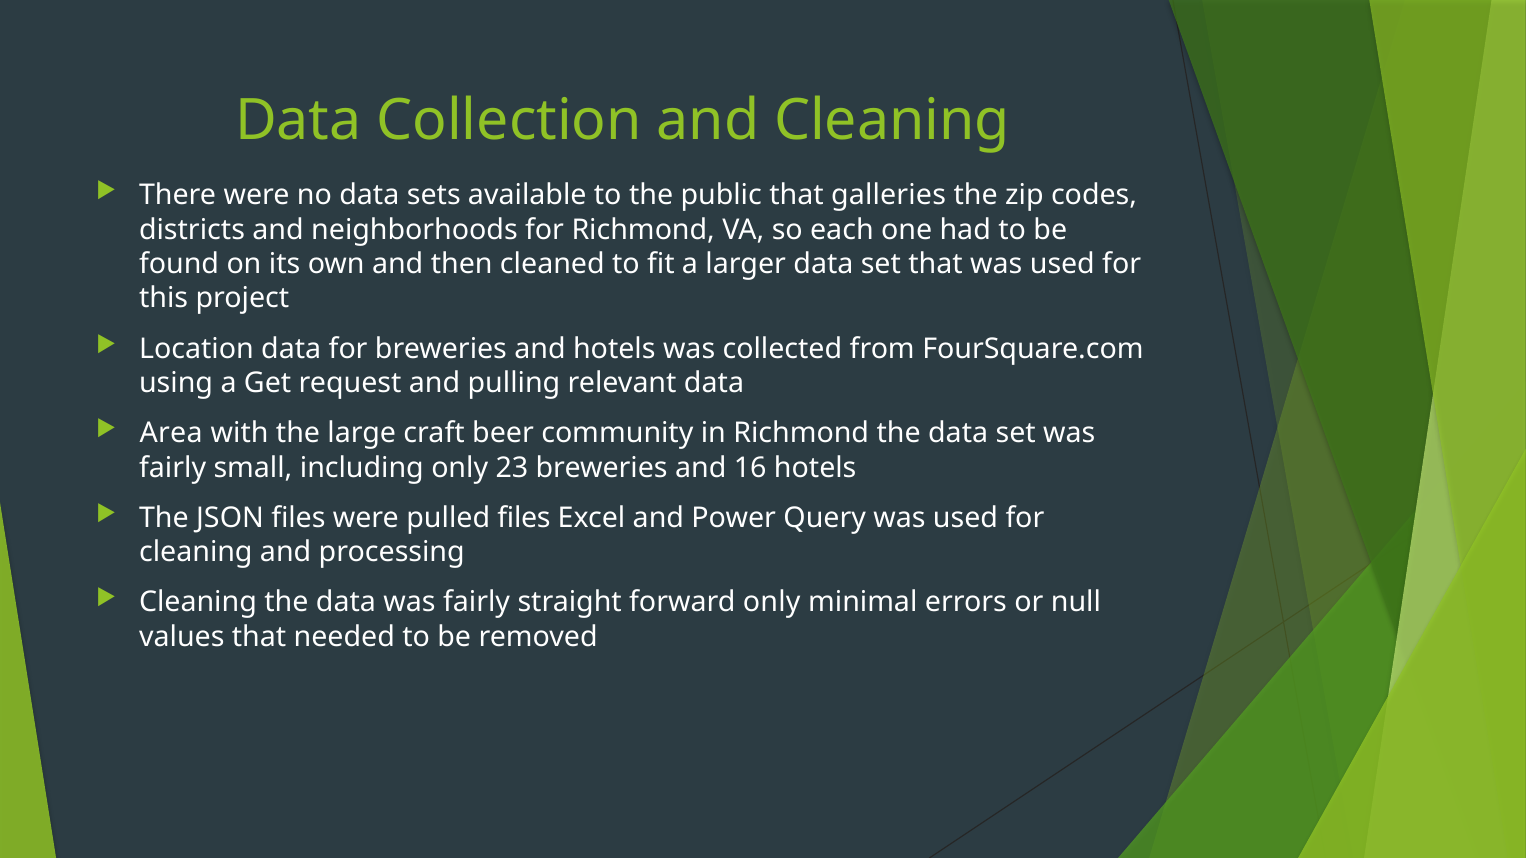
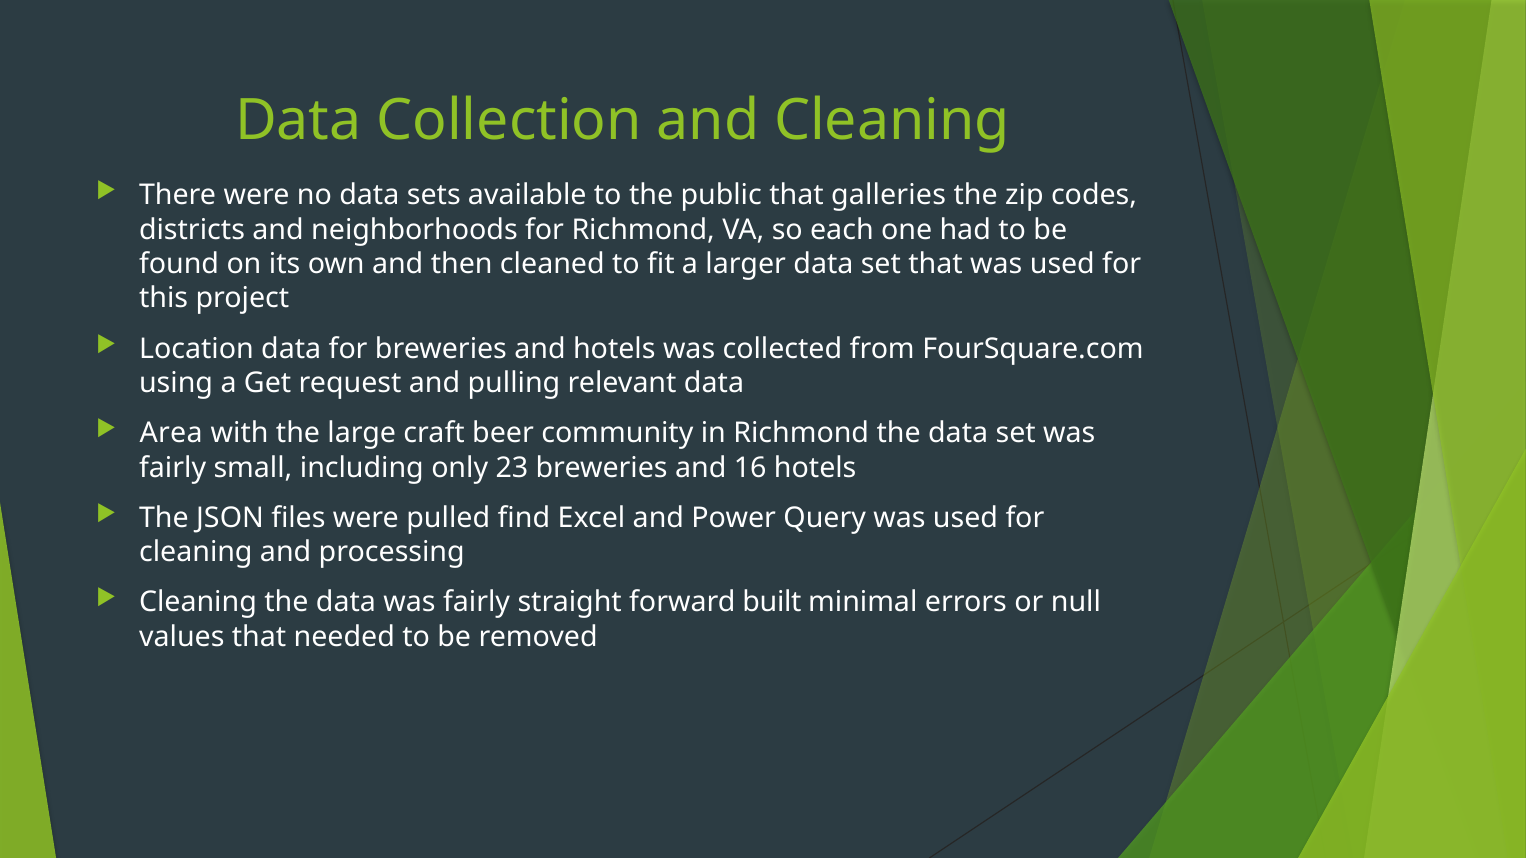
pulled files: files -> find (524, 518)
forward only: only -> built (772, 603)
